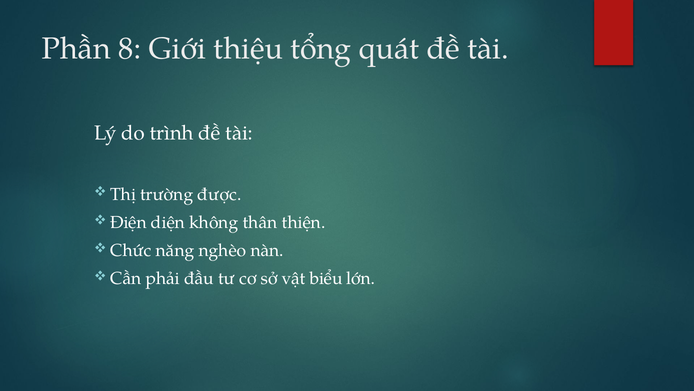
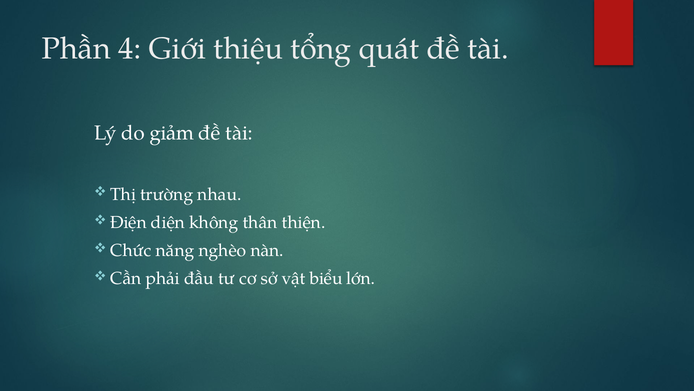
8: 8 -> 4 (130, 49)
trình: trình -> giảm (172, 133)
được: được -> nhau (219, 194)
